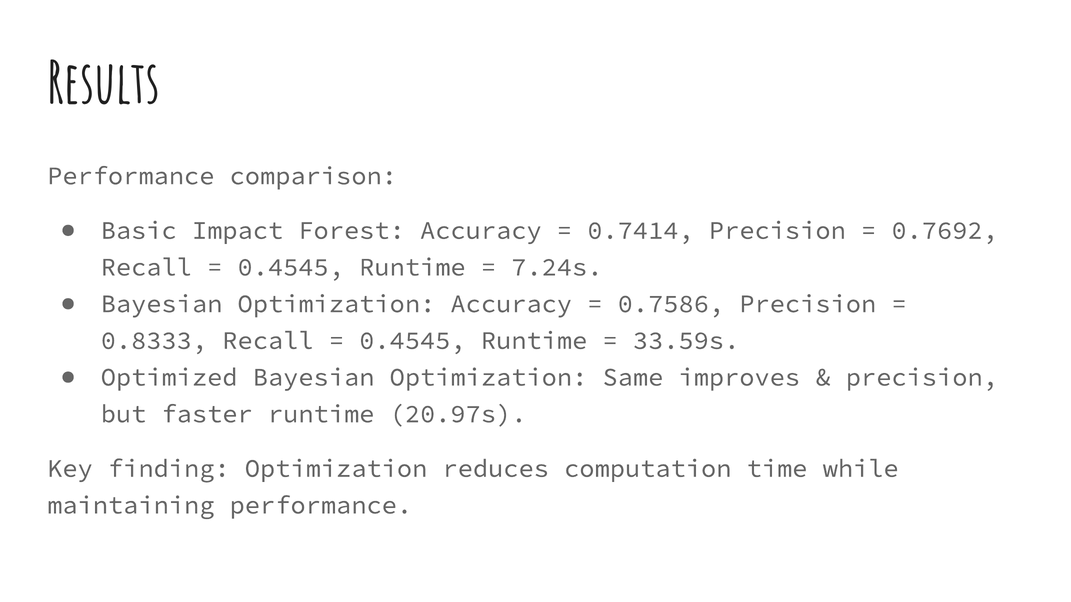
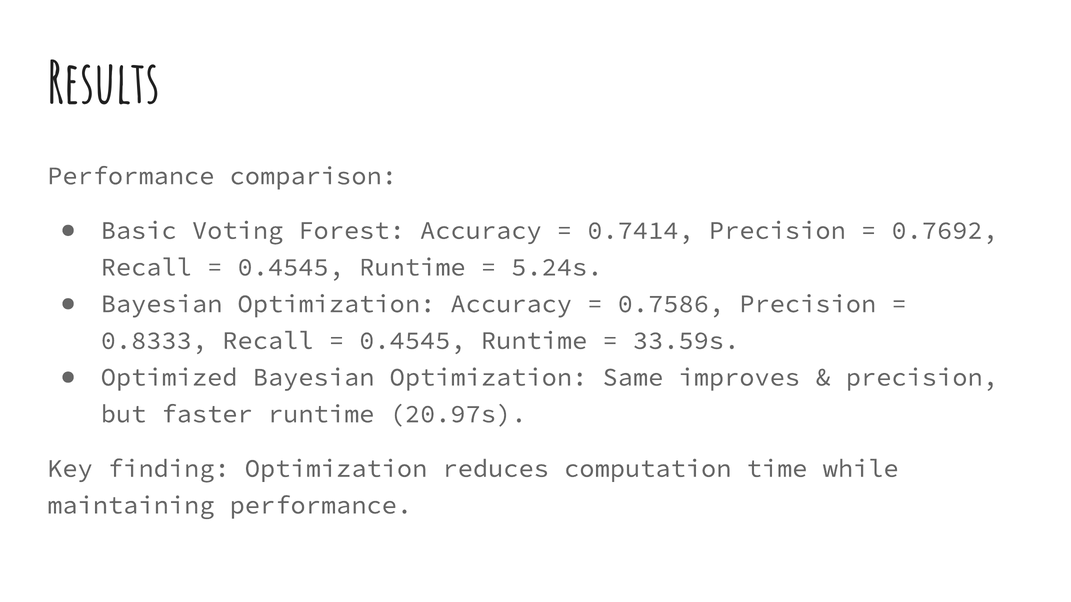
Impact: Impact -> Voting (238, 231)
7.24s: 7.24s -> 5.24s (557, 267)
